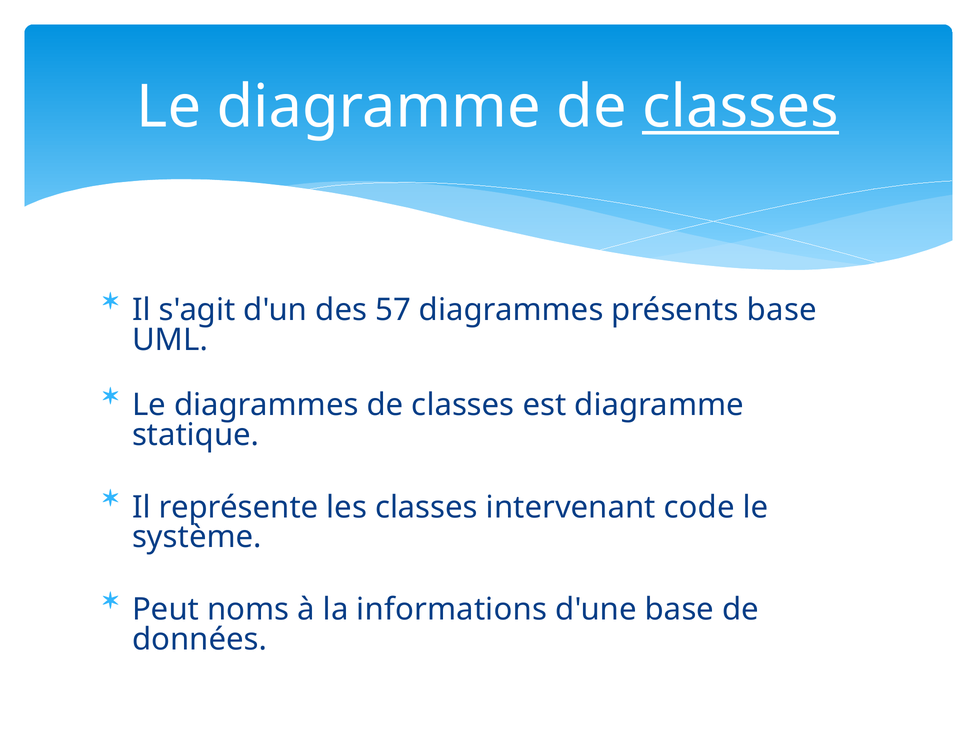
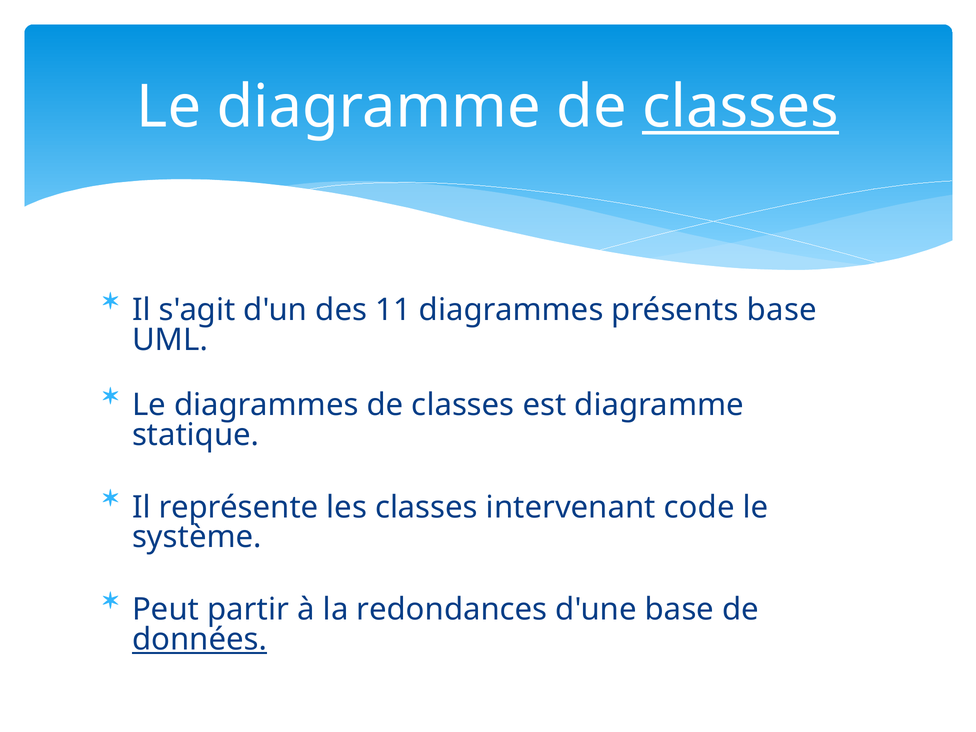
57: 57 -> 11 (393, 310)
noms: noms -> partir (248, 610)
informations: informations -> redondances (452, 610)
données underline: none -> present (200, 640)
